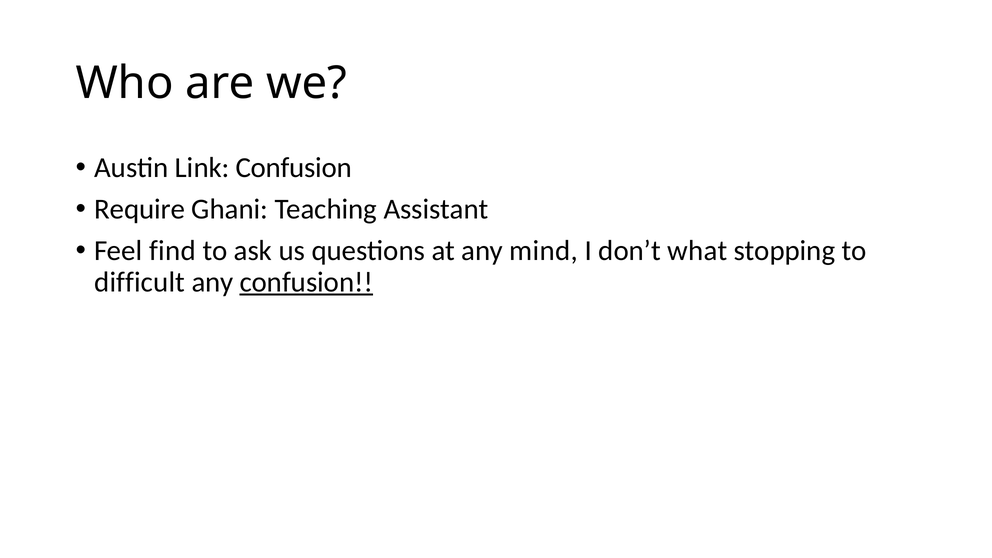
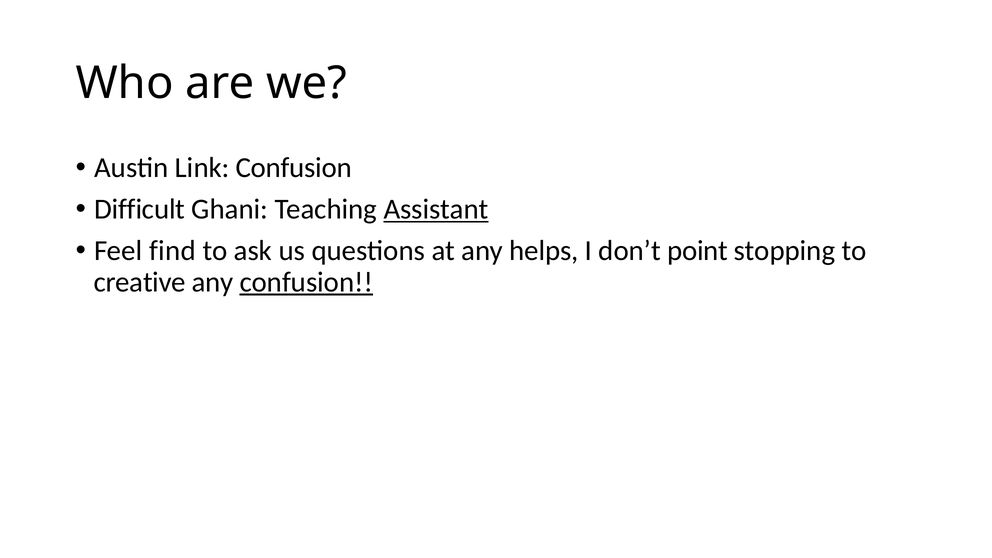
Require: Require -> Difficult (140, 209)
Assistant underline: none -> present (436, 209)
mind: mind -> helps (544, 251)
what: what -> point (698, 251)
difficult: difficult -> creative (140, 282)
